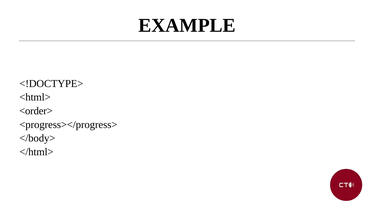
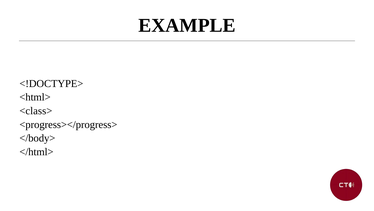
<order>: <order> -> <class> (36, 111)
